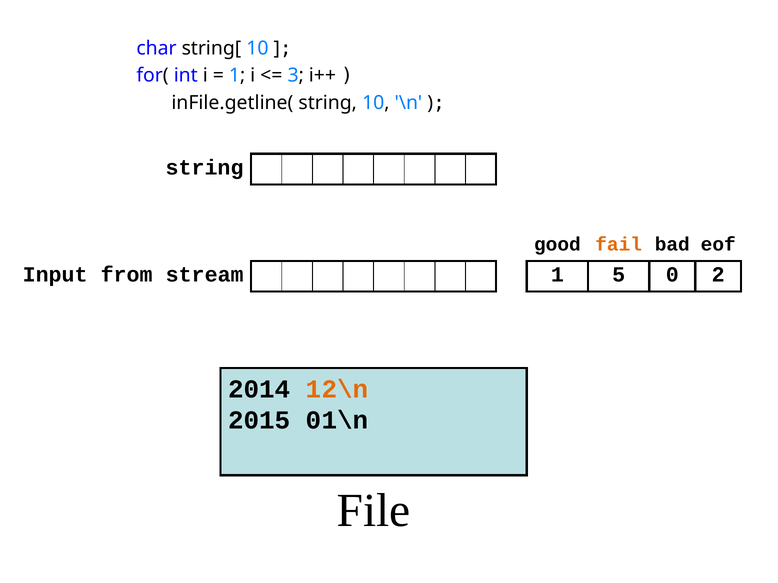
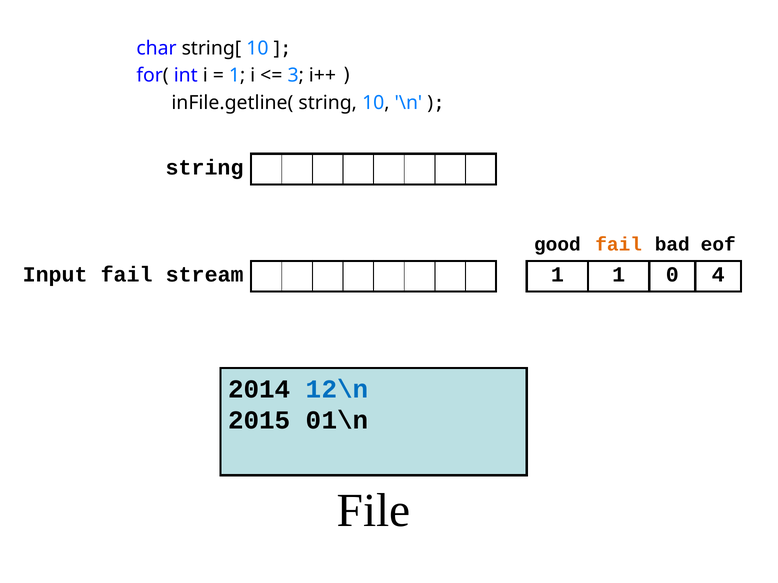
Input from: from -> fail (127, 275)
1 5: 5 -> 1 (619, 275)
2: 2 -> 4 (718, 275)
12\n colour: orange -> blue (337, 390)
